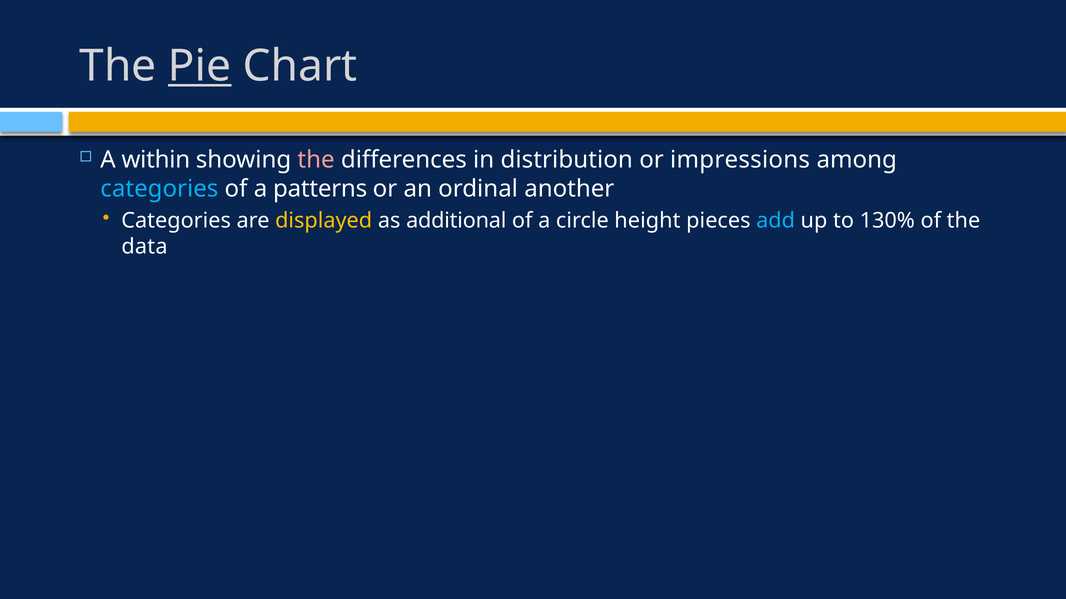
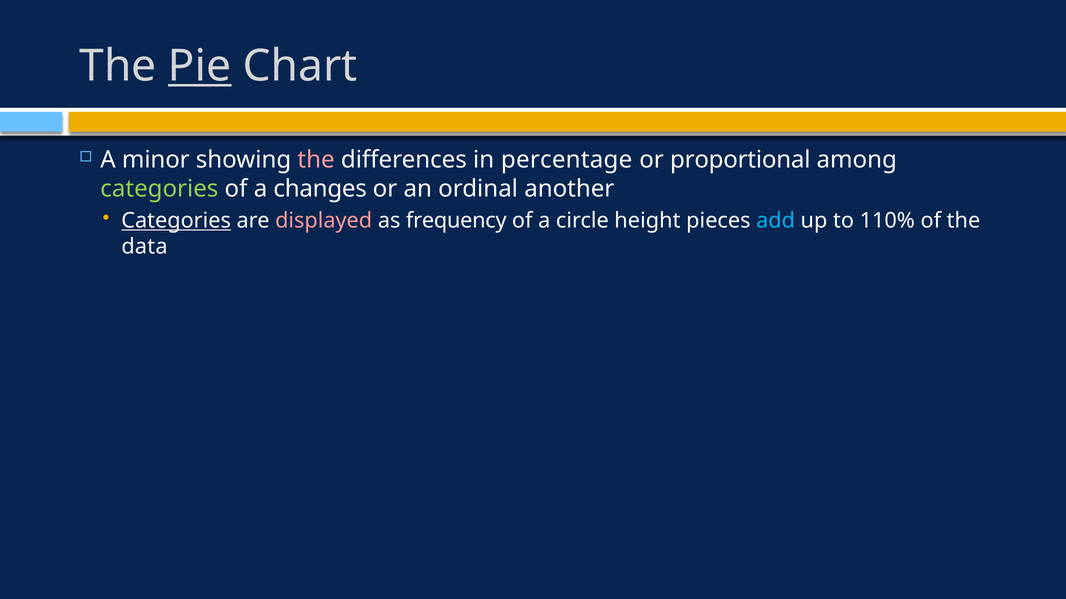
within: within -> minor (156, 160)
distribution: distribution -> percentage (567, 160)
impressions: impressions -> proportional (740, 160)
categories colour: light blue -> light green (159, 189)
patterns: patterns -> changes (320, 189)
Categories underline: none -> present (176, 221)
displayed colour: yellow -> pink (324, 221)
additional: additional -> frequency (456, 221)
130%: 130% -> 110% (887, 221)
